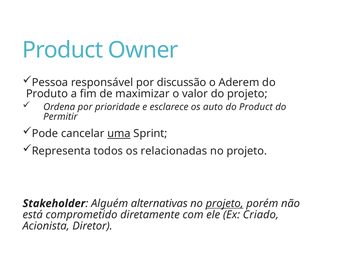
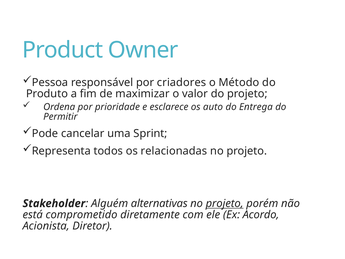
discussão: discussão -> criadores (182, 82)
Aderem: Aderem -> Método (239, 82)
do Product: Product -> Entrega (256, 107)
uma underline: present -> none (119, 133)
Criado: Criado -> Acordo (261, 215)
